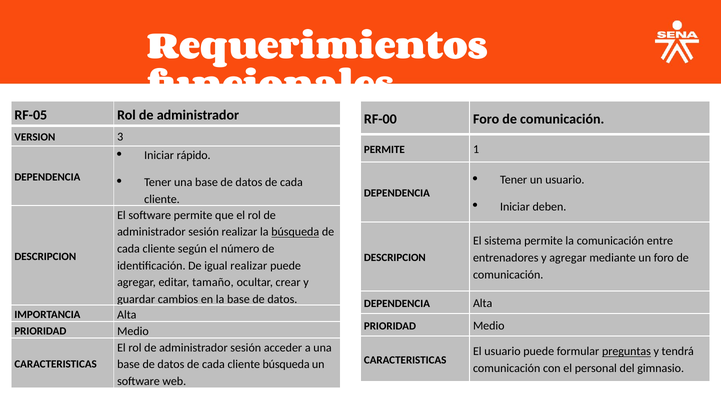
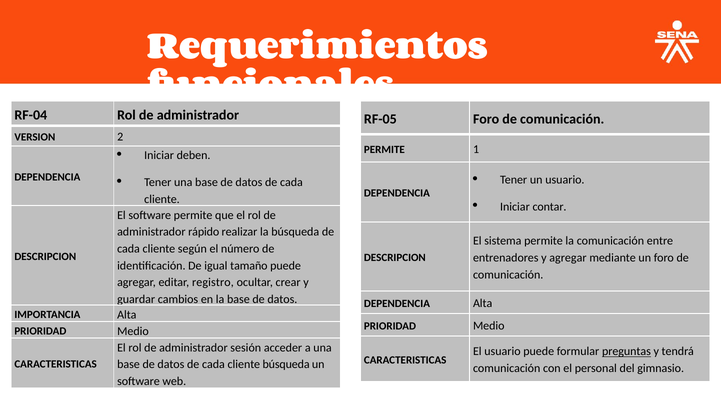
RF-05: RF-05 -> RF-04 (31, 115)
RF-00: RF-00 -> RF-05 (380, 119)
3: 3 -> 2 (120, 137)
rápido: rápido -> deben (194, 156)
deben: deben -> contar (549, 207)
sesión: sesión -> rápido (204, 232)
búsqueda underline: present -> none (295, 232)
igual realizar: realizar -> tamaño (249, 266)
tamaño: tamaño -> registro (213, 283)
